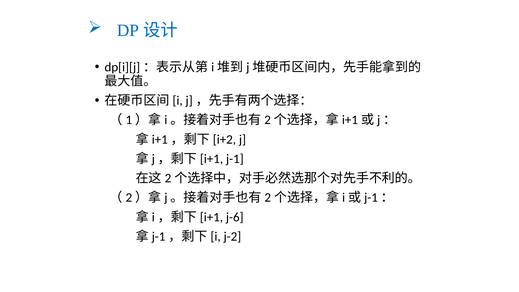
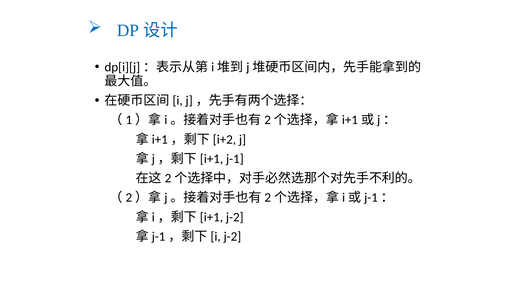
j-6: j-6 -> j-2 (235, 217)
